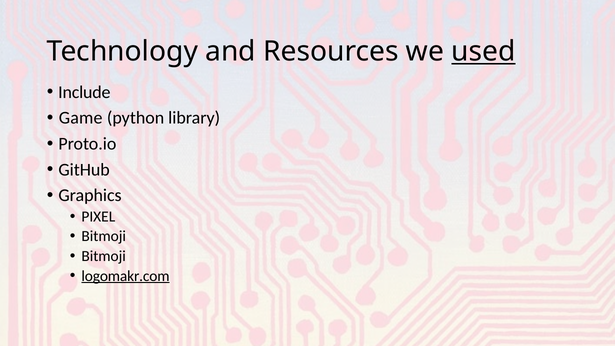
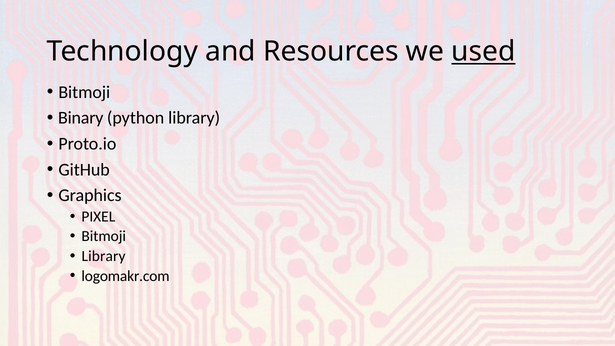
Include: Include -> Bitmoji (84, 92)
Game: Game -> Binary (81, 118)
Bitmoji: Bitmoji -> Library (104, 256)
logomakr.com underline: present -> none (126, 276)
